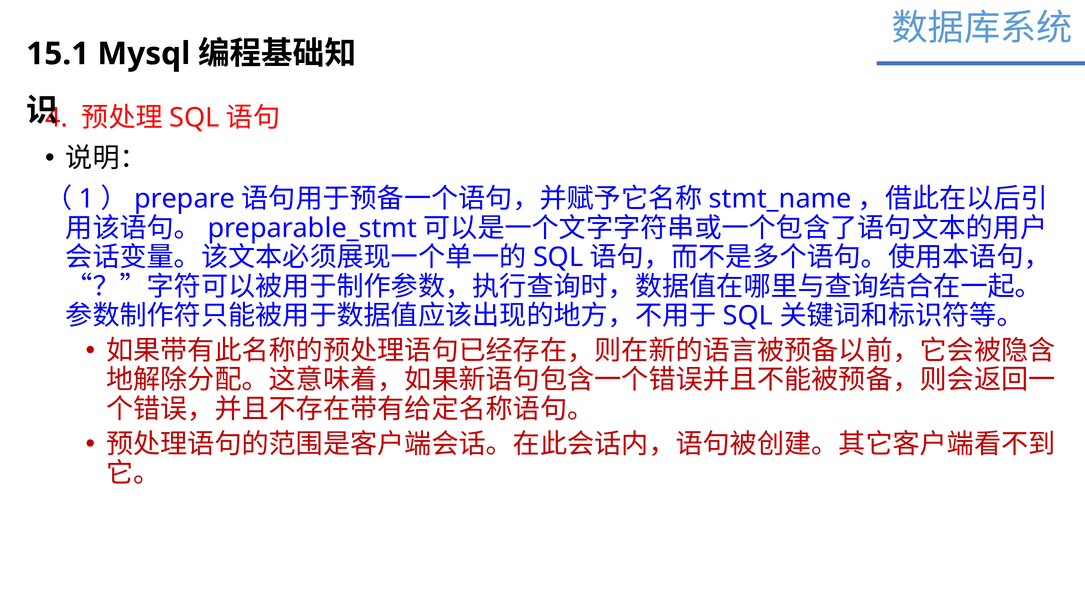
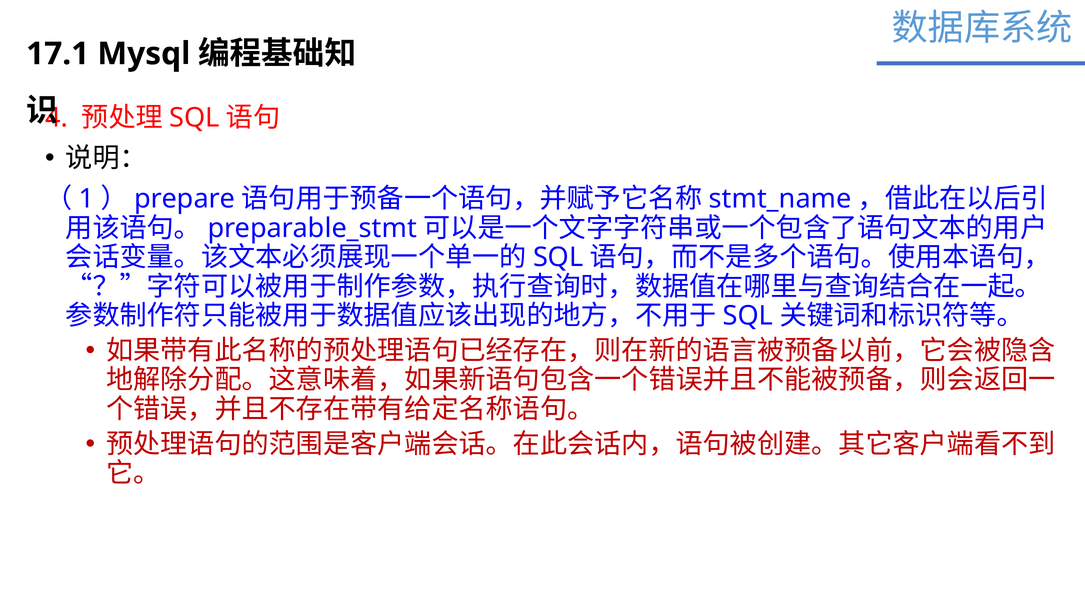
15.1: 15.1 -> 17.1 (58, 54)
